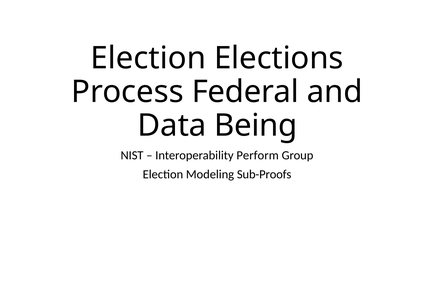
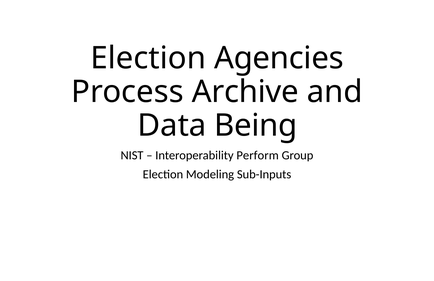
Elections: Elections -> Agencies (279, 58)
Federal: Federal -> Archive (245, 92)
Sub-Proofs: Sub-Proofs -> Sub-Inputs (264, 174)
